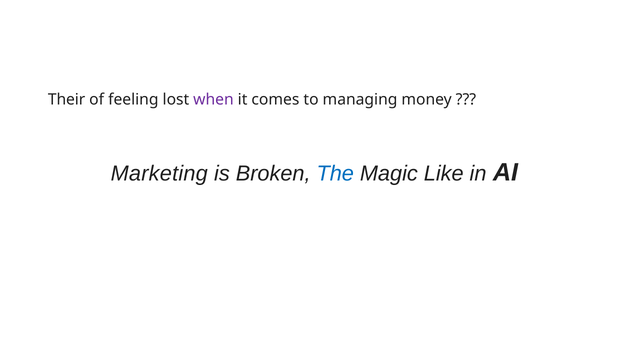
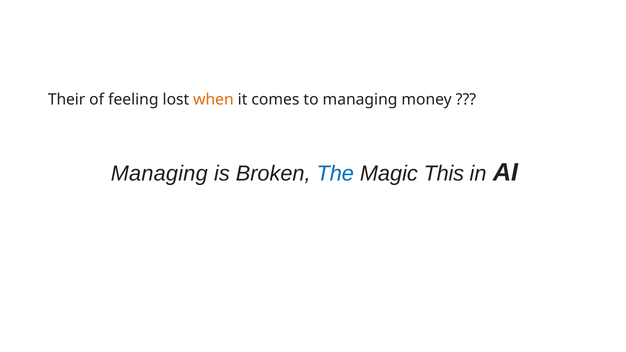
when colour: purple -> orange (213, 100)
Marketing: Marketing -> Managing (159, 173)
Like: Like -> This (444, 173)
